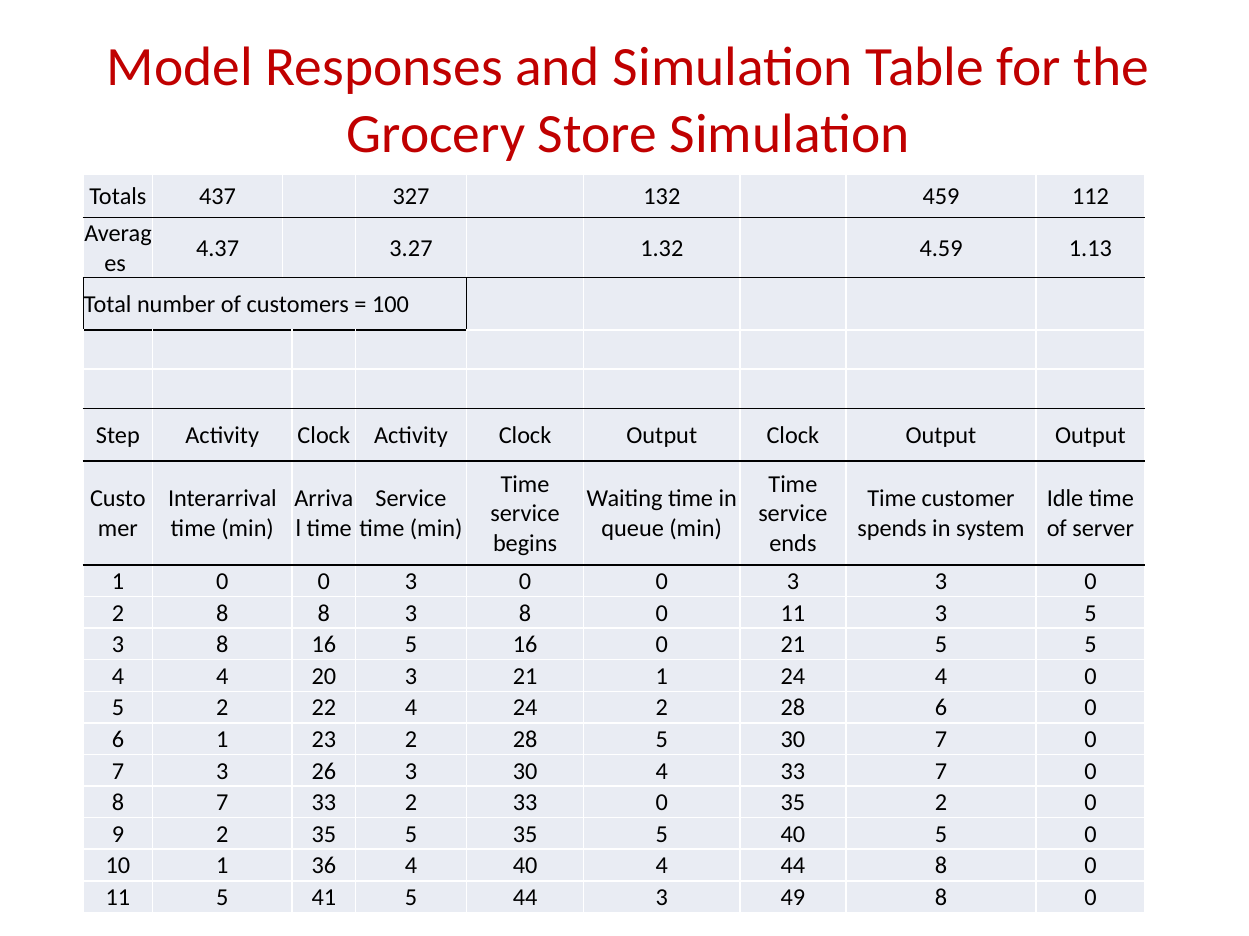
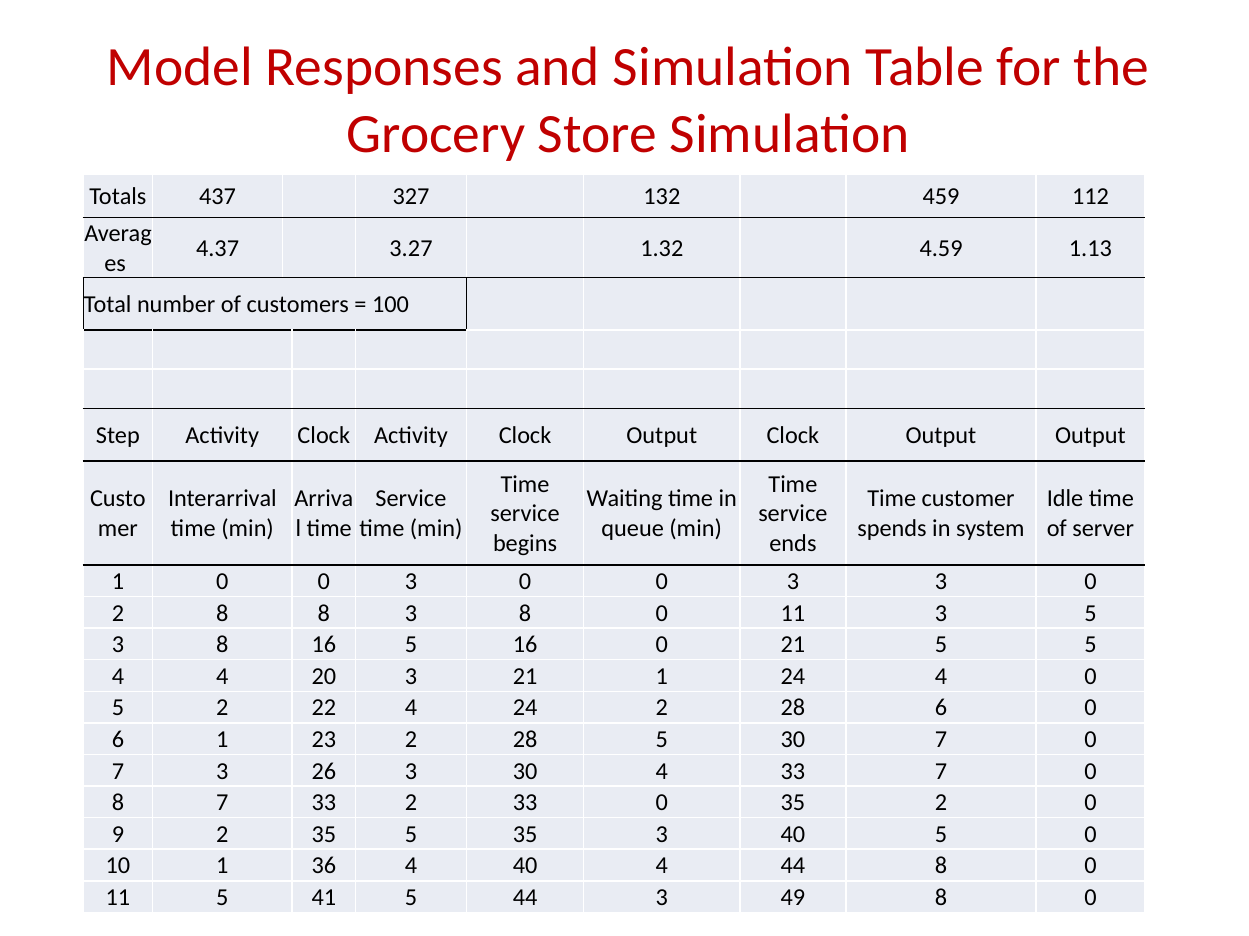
5 35 5: 5 -> 3 (662, 835)
